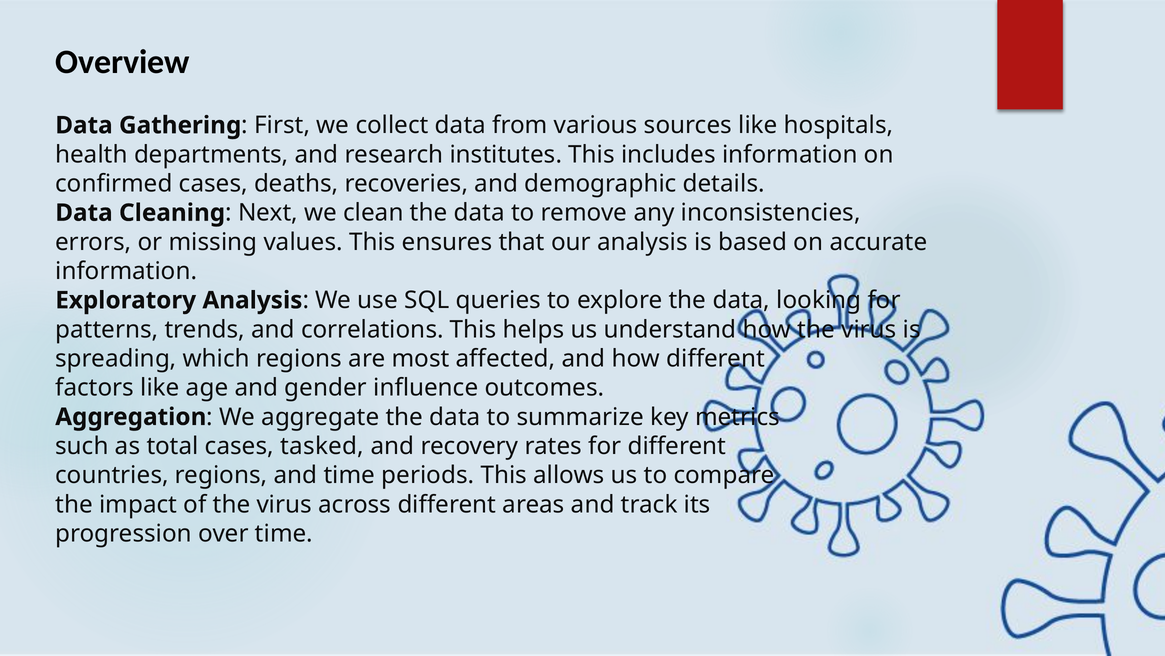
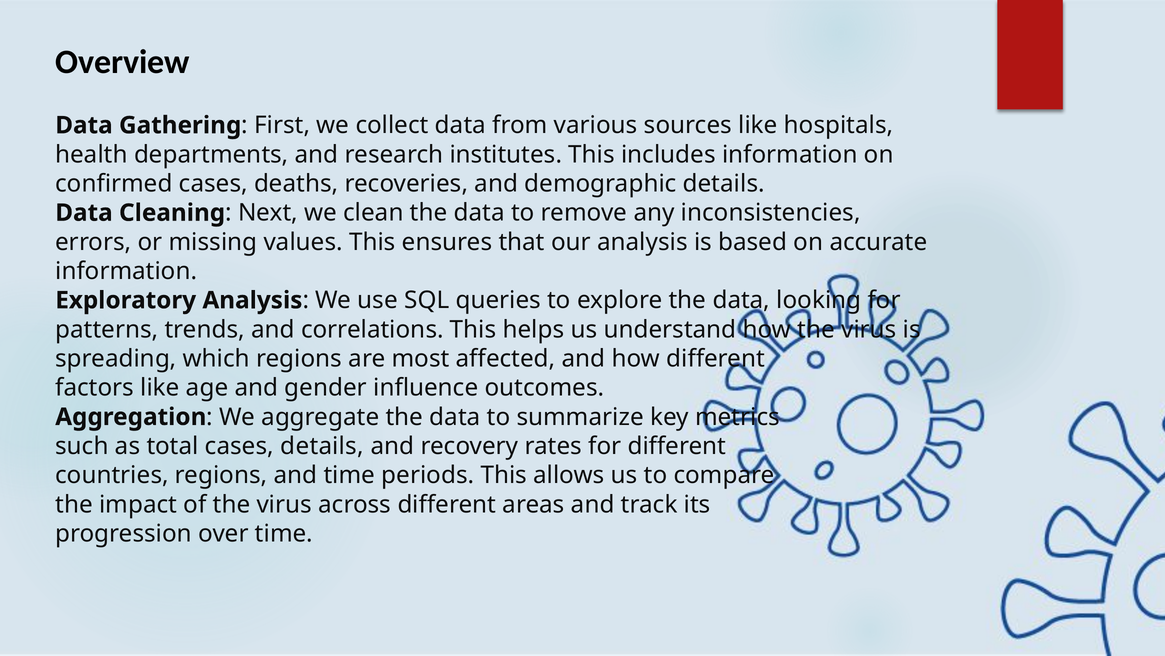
cases tasked: tasked -> details (322, 446)
